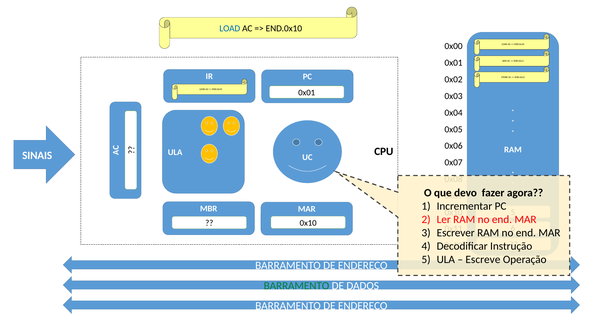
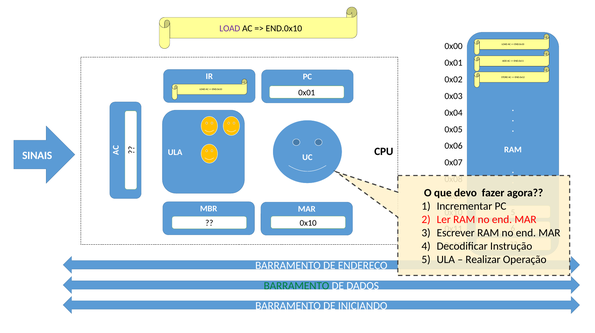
LOAD colour: blue -> purple (230, 28)
Escreve: Escreve -> Realizar (483, 260)
ENDEREÇO: ENDEREÇO -> INICIANDO (363, 306)
